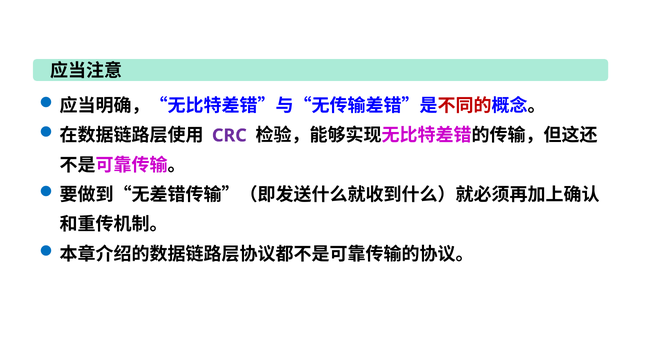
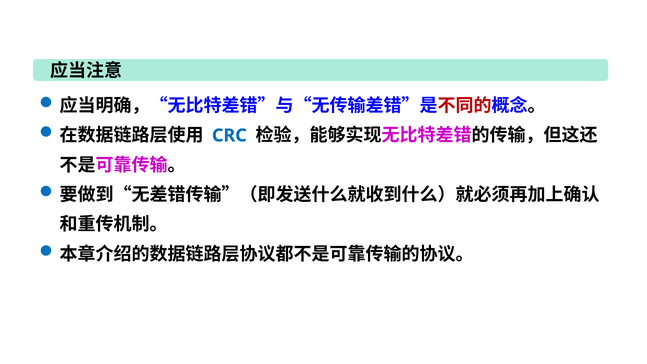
CRC colour: purple -> blue (229, 135)
